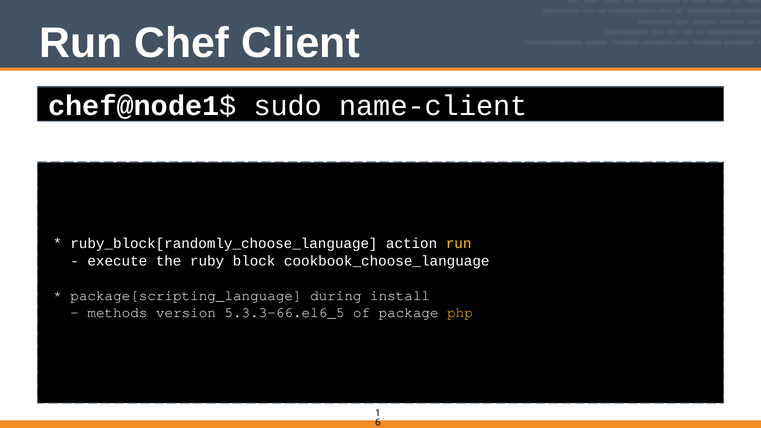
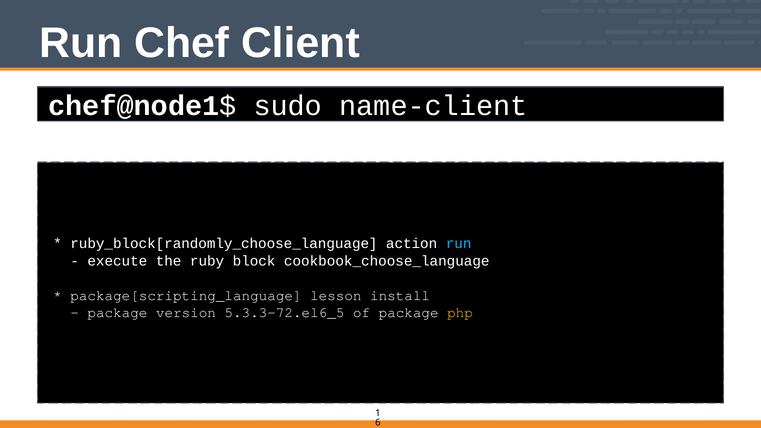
run colour: yellow -> light blue (459, 244)
during: during -> lesson (336, 295)
methods: methods -> package (117, 313)
5.3.3-66.el6_5: 5.3.3-66.el6_5 -> 5.3.3-72.el6_5 (284, 313)
